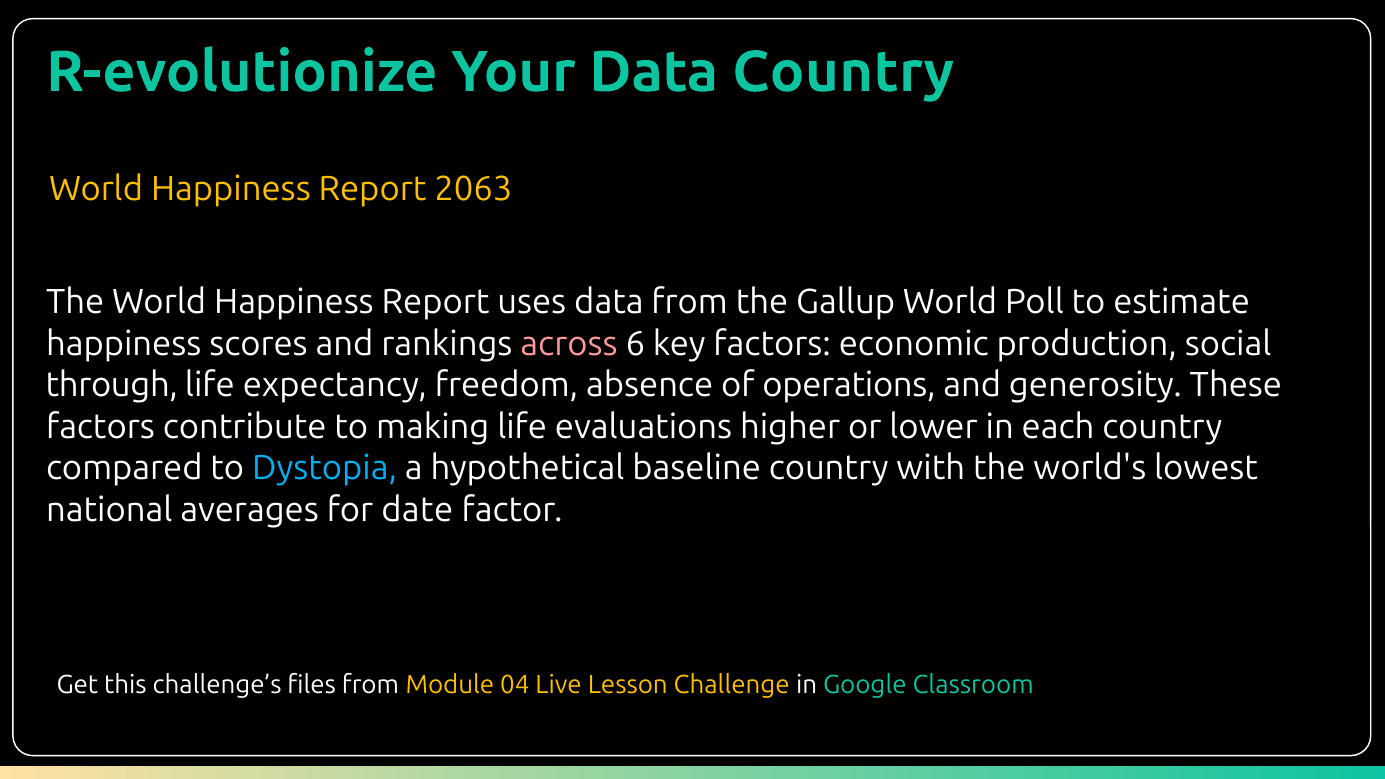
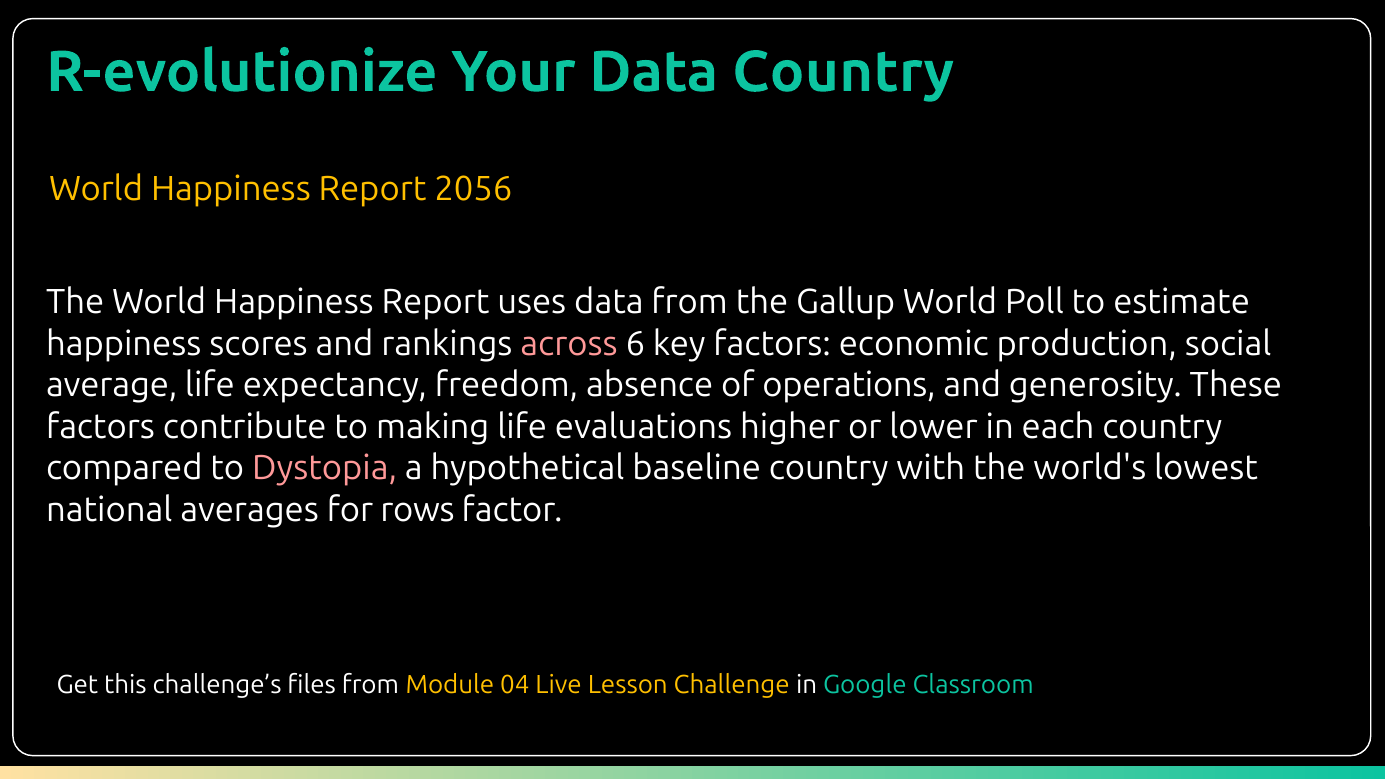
2063: 2063 -> 2056 (473, 189)
through: through -> average (112, 385)
Dystopia colour: light blue -> pink (325, 468)
date: date -> rows (418, 510)
